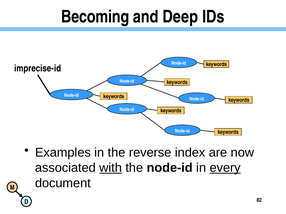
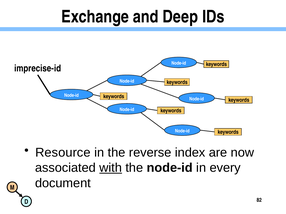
Becoming: Becoming -> Exchange (95, 17)
Examples: Examples -> Resource (63, 153)
every underline: present -> none (225, 168)
